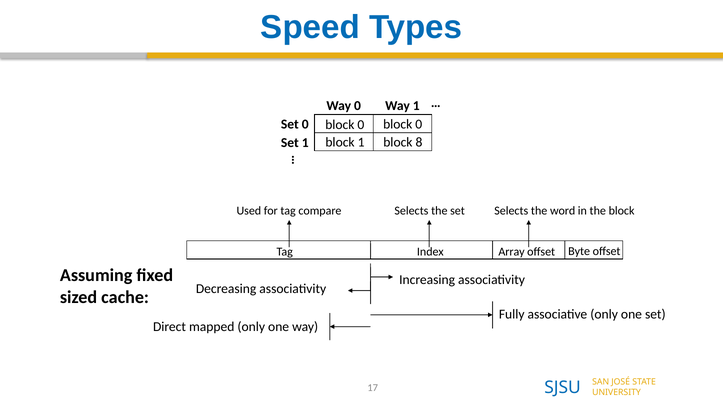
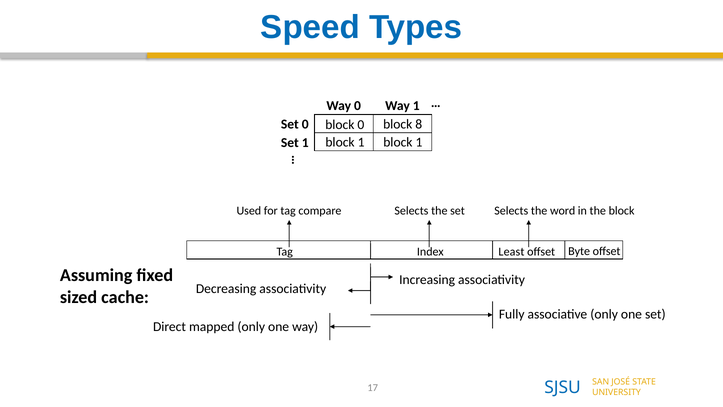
0: 0 -> 8 (419, 124)
8: 8 -> 1 (419, 142)
Array: Array -> Least (511, 251)
